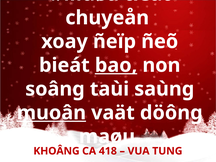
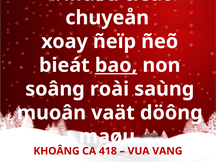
taùi: taùi -> roài (109, 89)
muoân underline: present -> none (51, 113)
TUNG: TUNG -> VANG (167, 151)
